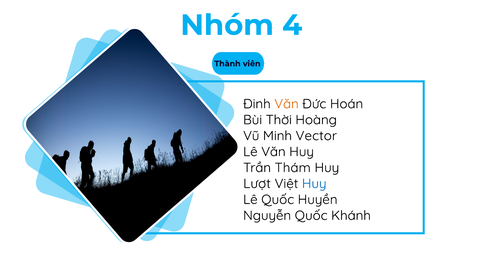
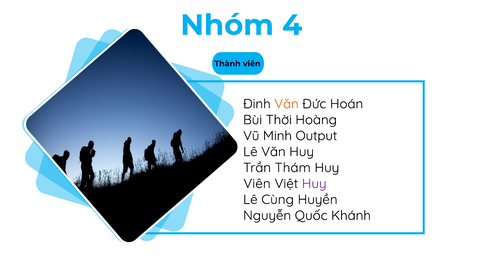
Vector: Vector -> Output (316, 135)
Lượt: Lượt -> Viên (257, 183)
Huy colour: blue -> purple (314, 183)
Lê Quốc: Quốc -> Cùng (278, 199)
